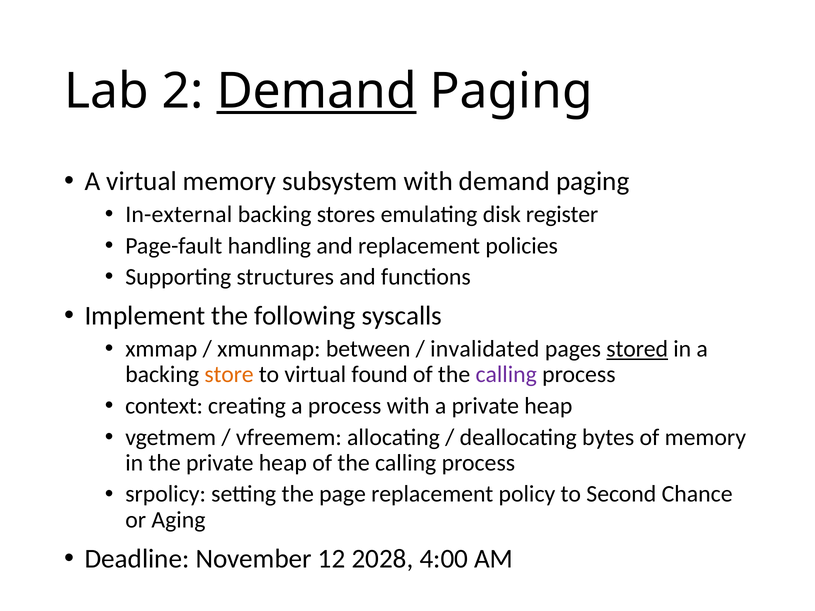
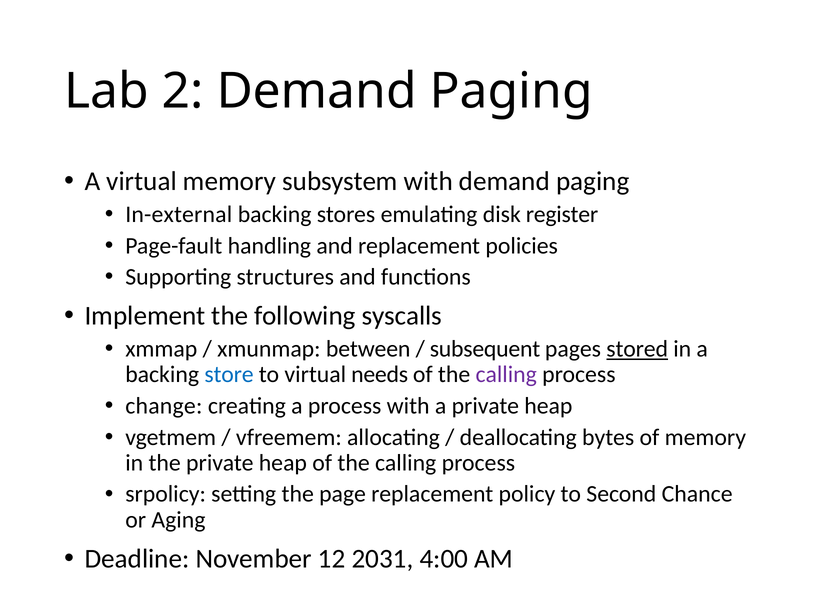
Demand underline: present -> none (317, 91)
invalidated: invalidated -> subsequent (485, 349)
store colour: orange -> blue (229, 375)
found: found -> needs (380, 375)
context: context -> change (164, 406)
2028: 2028 -> 2031 (383, 559)
